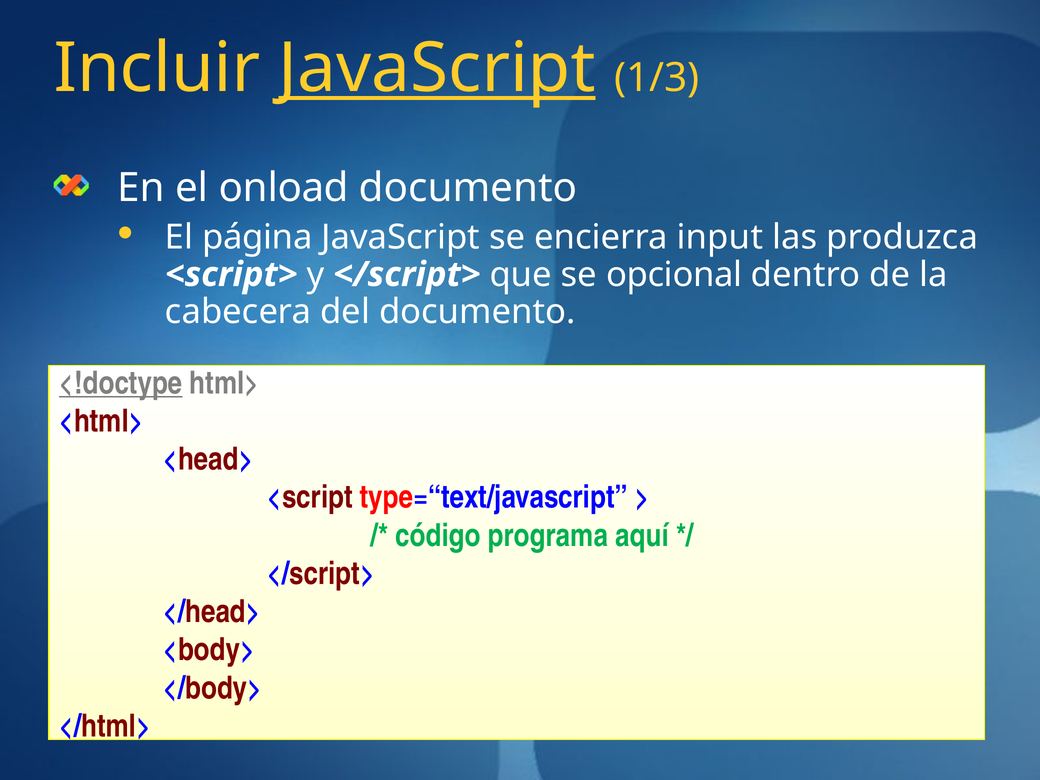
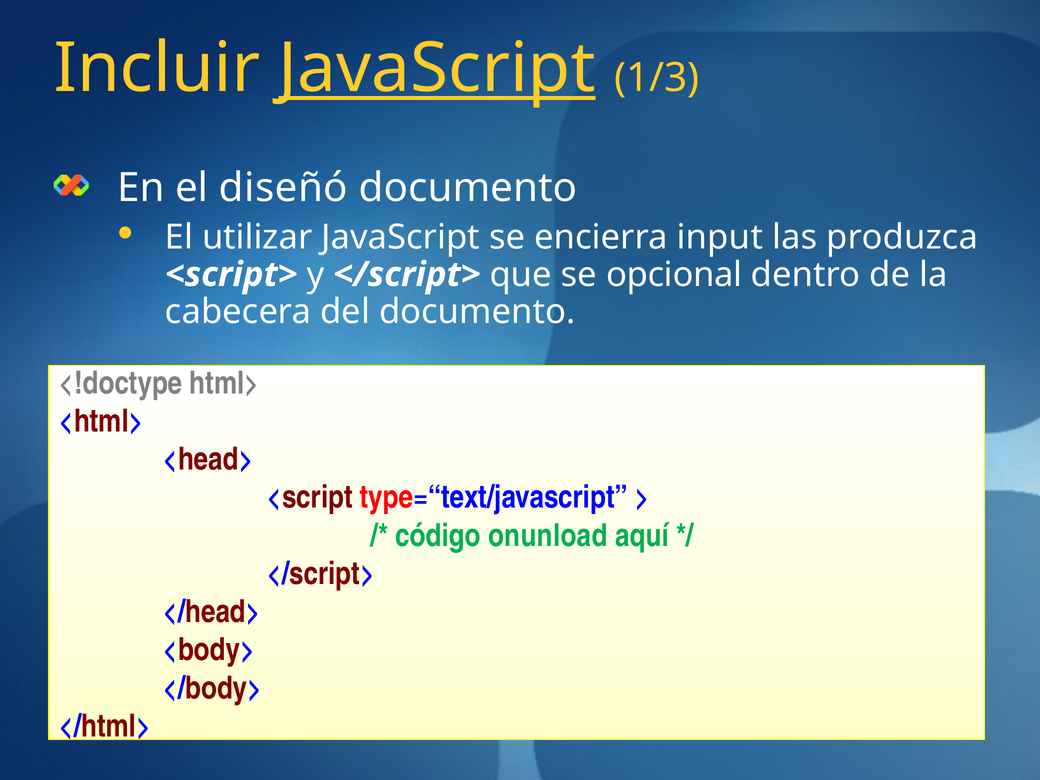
onload: onload -> diseñó (283, 188)
página: página -> utilizar (257, 237)
<!doctype underline: present -> none (121, 383)
programa: programa -> onunload (548, 536)
